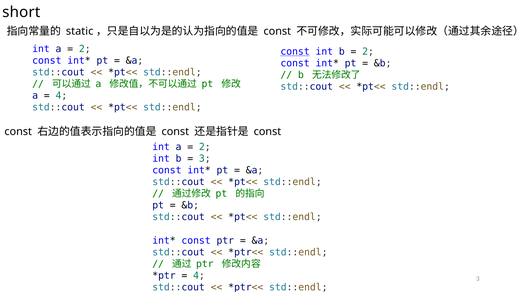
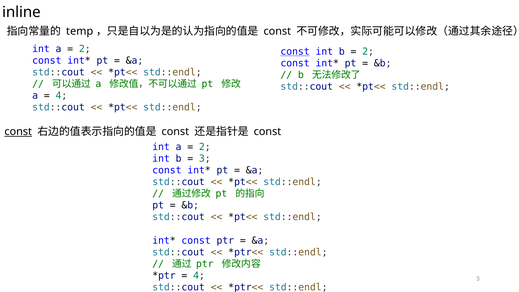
short: short -> inline (21, 12)
static: static -> temp (80, 31)
const underline: none -> present (18, 132)
